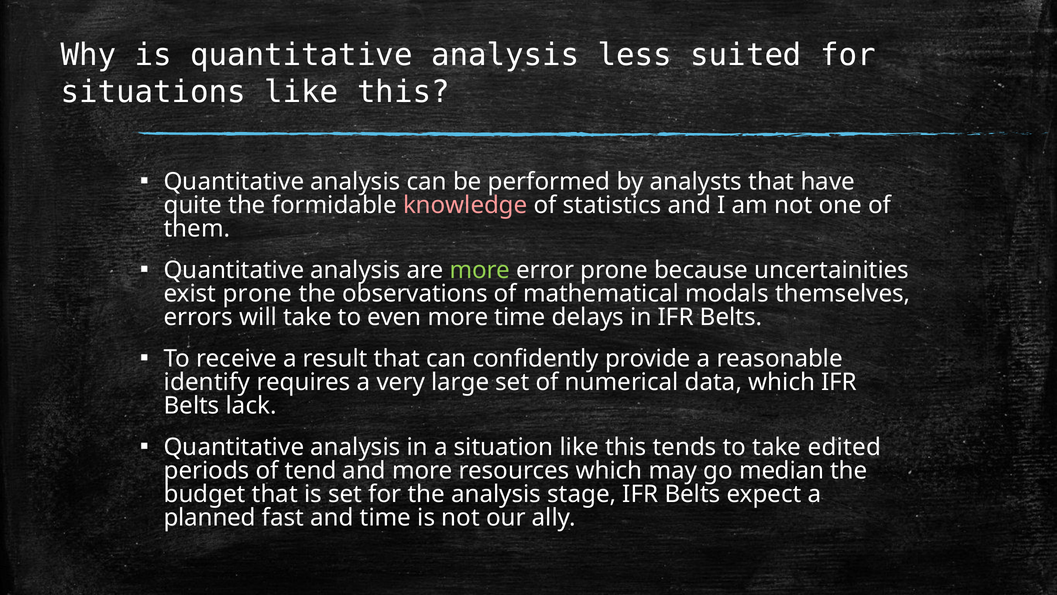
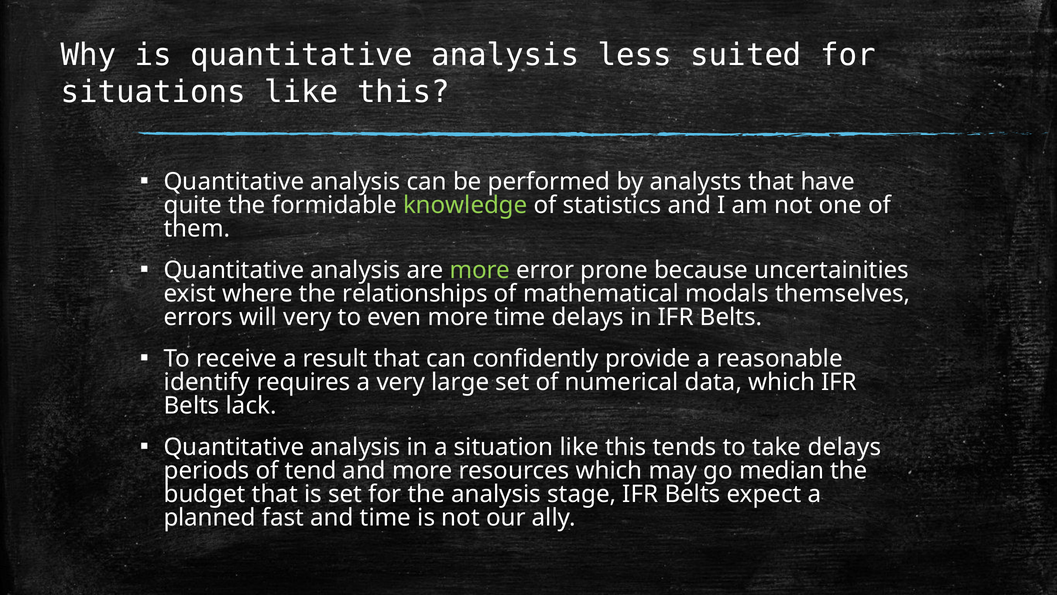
knowledge colour: pink -> light green (465, 205)
exist prone: prone -> where (258, 293)
observations: observations -> relationships (415, 293)
will take: take -> very (307, 317)
take edited: edited -> delays (844, 447)
